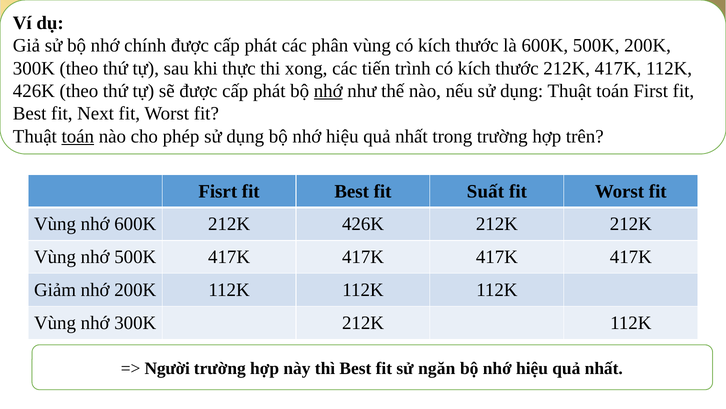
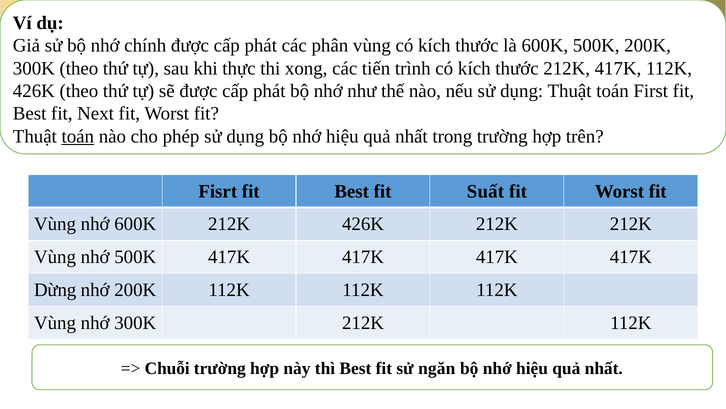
nhớ underline: present -> none (328, 91)
Giảm: Giảm -> Dừng (55, 289)
Người: Người -> Chuỗi (167, 368)
